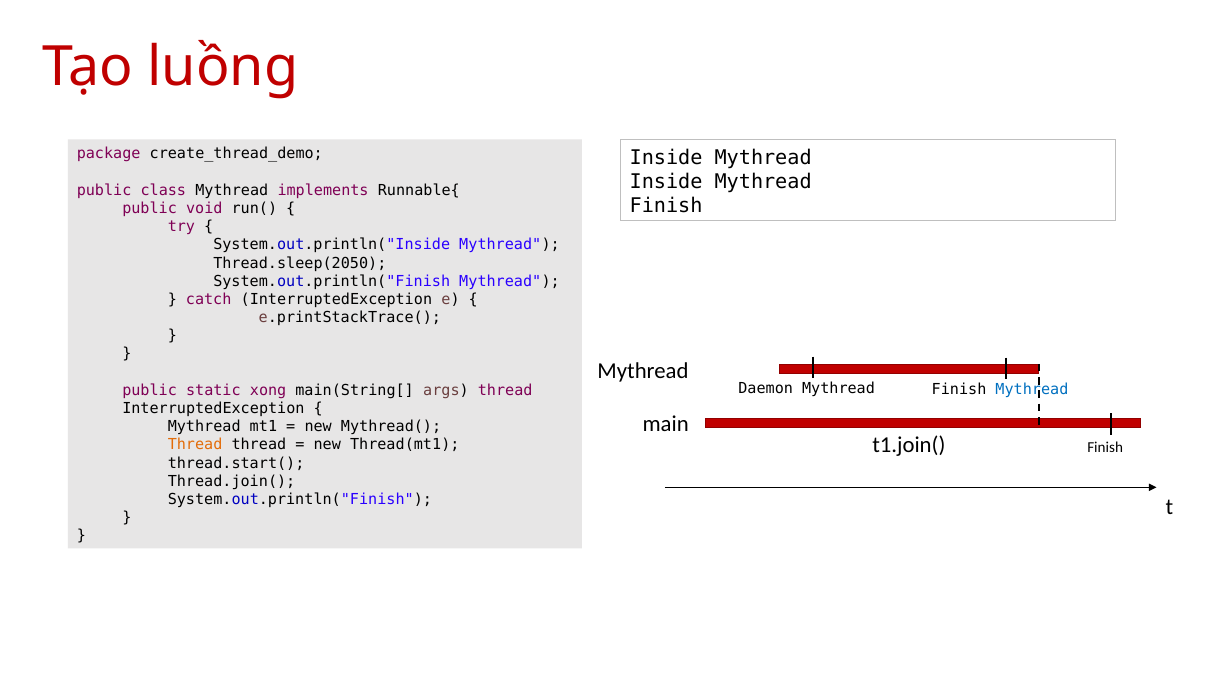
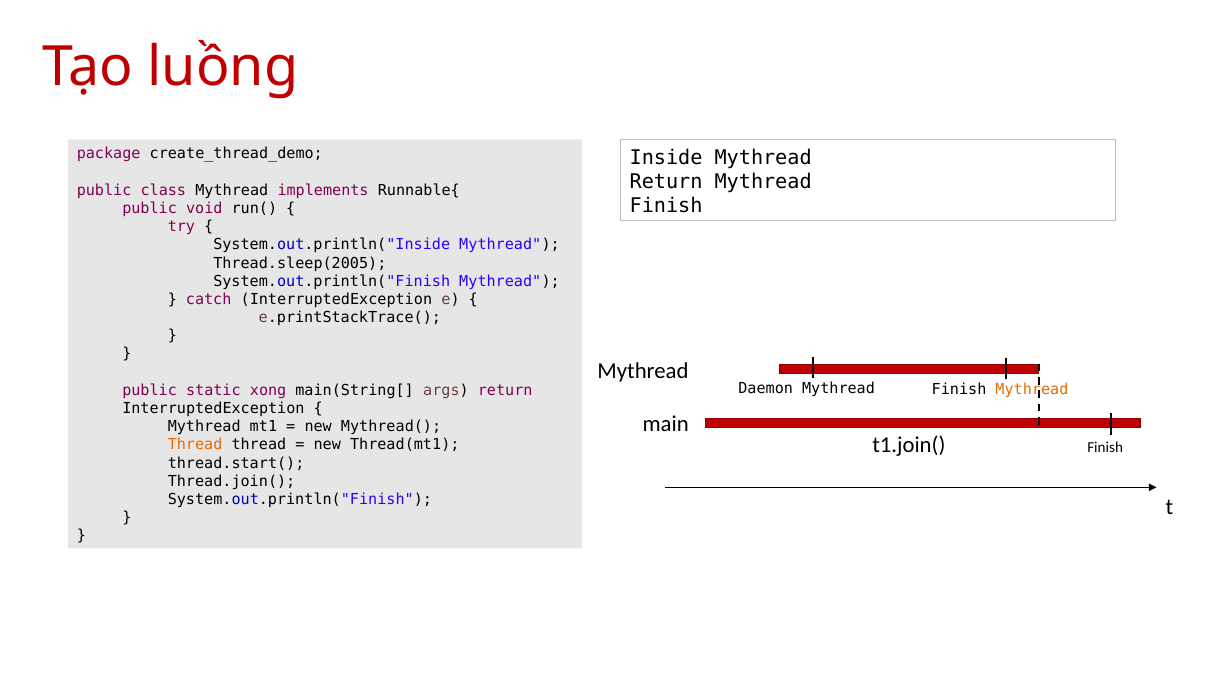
Inside: Inside -> Return (666, 182)
Thread.sleep(2050: Thread.sleep(2050 -> Thread.sleep(2005 (300, 263)
Mythread colour: blue -> orange (1032, 390)
args thread: thread -> return (505, 391)
